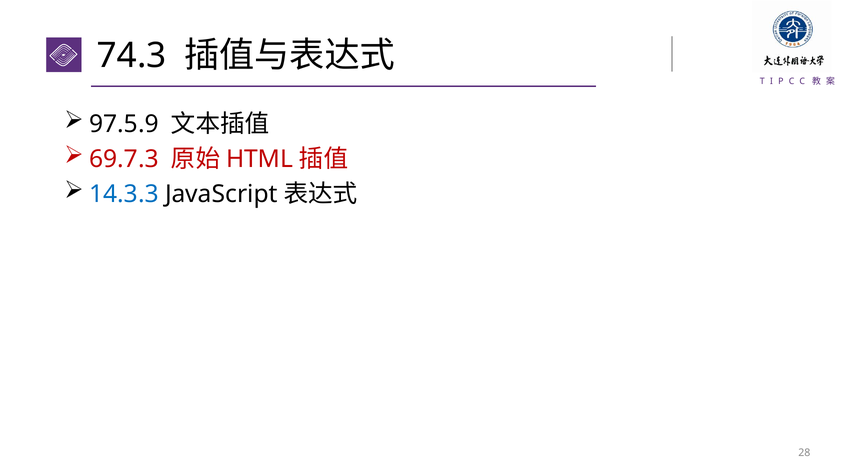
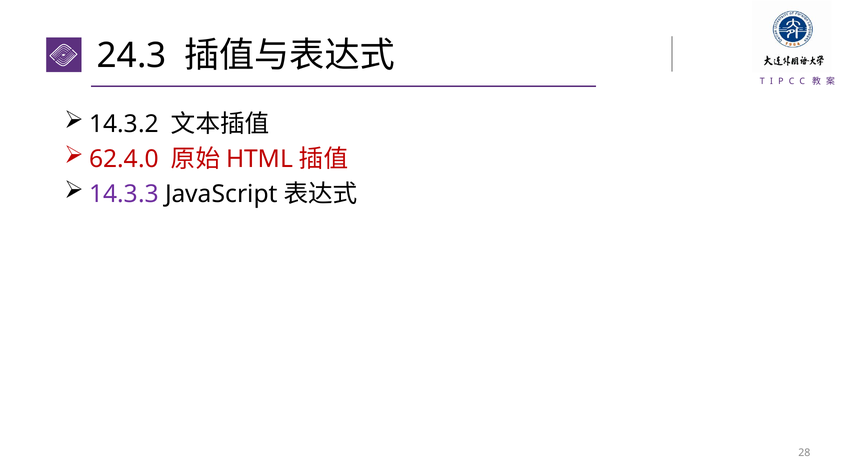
74.3: 74.3 -> 24.3 (132, 55)
97.5.9: 97.5.9 -> 14.3.2 (124, 124)
69.7.3: 69.7.3 -> 62.4.0 (124, 159)
14.3.3 colour: blue -> purple (124, 194)
